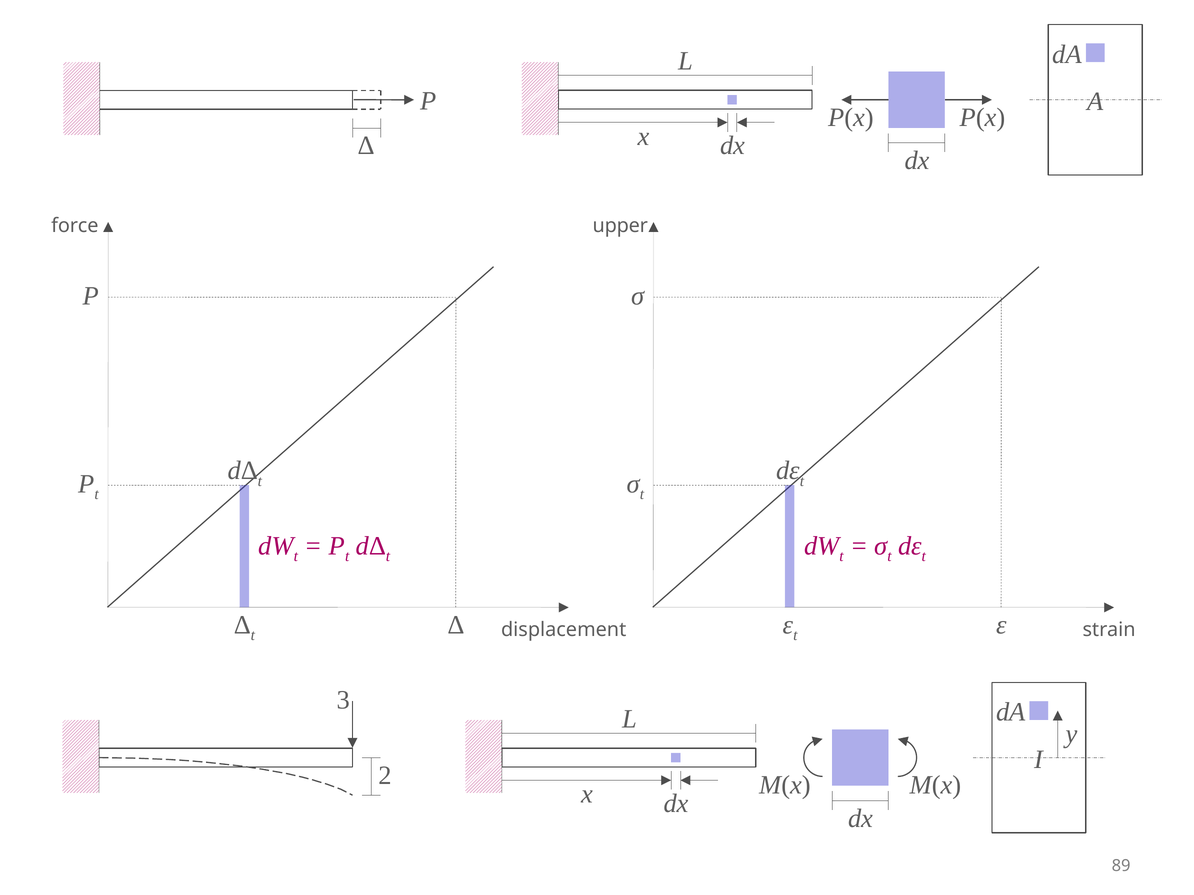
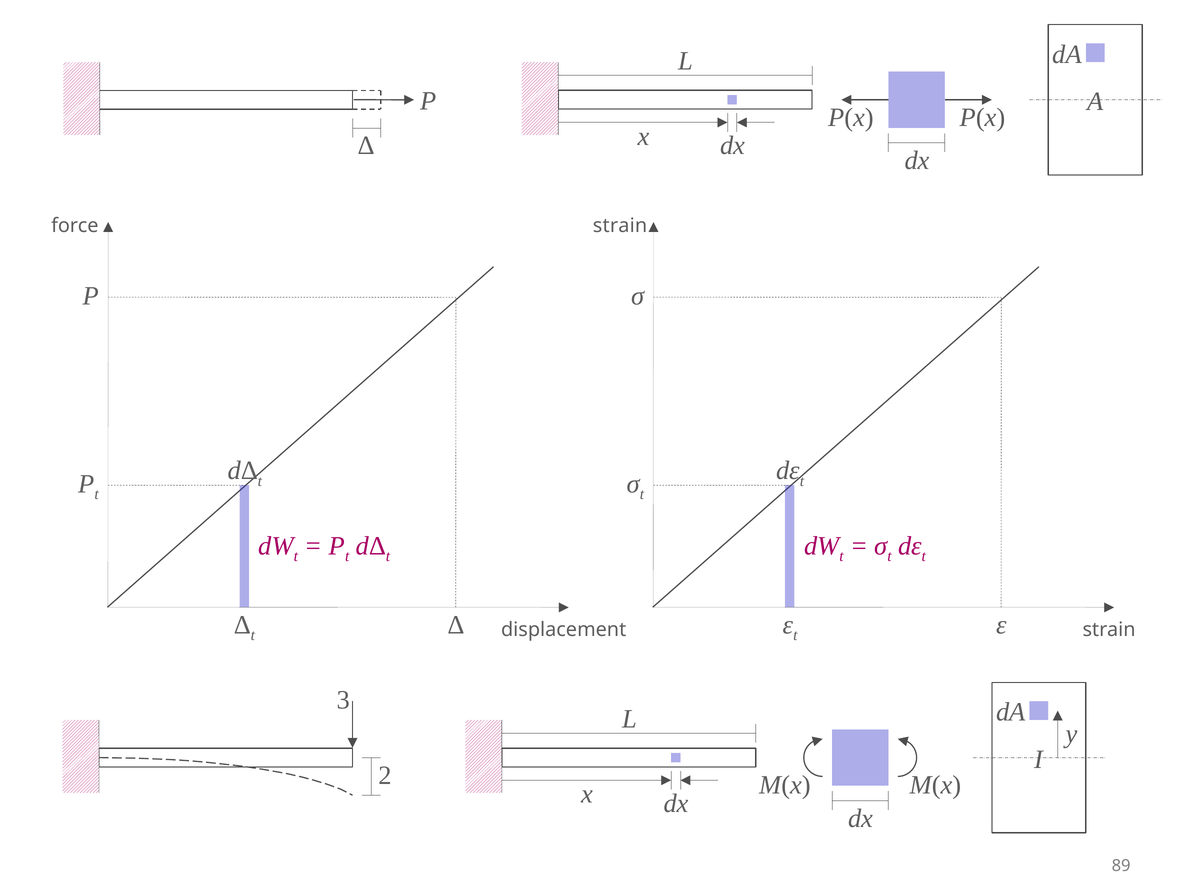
upper: upper -> strain (620, 226)
